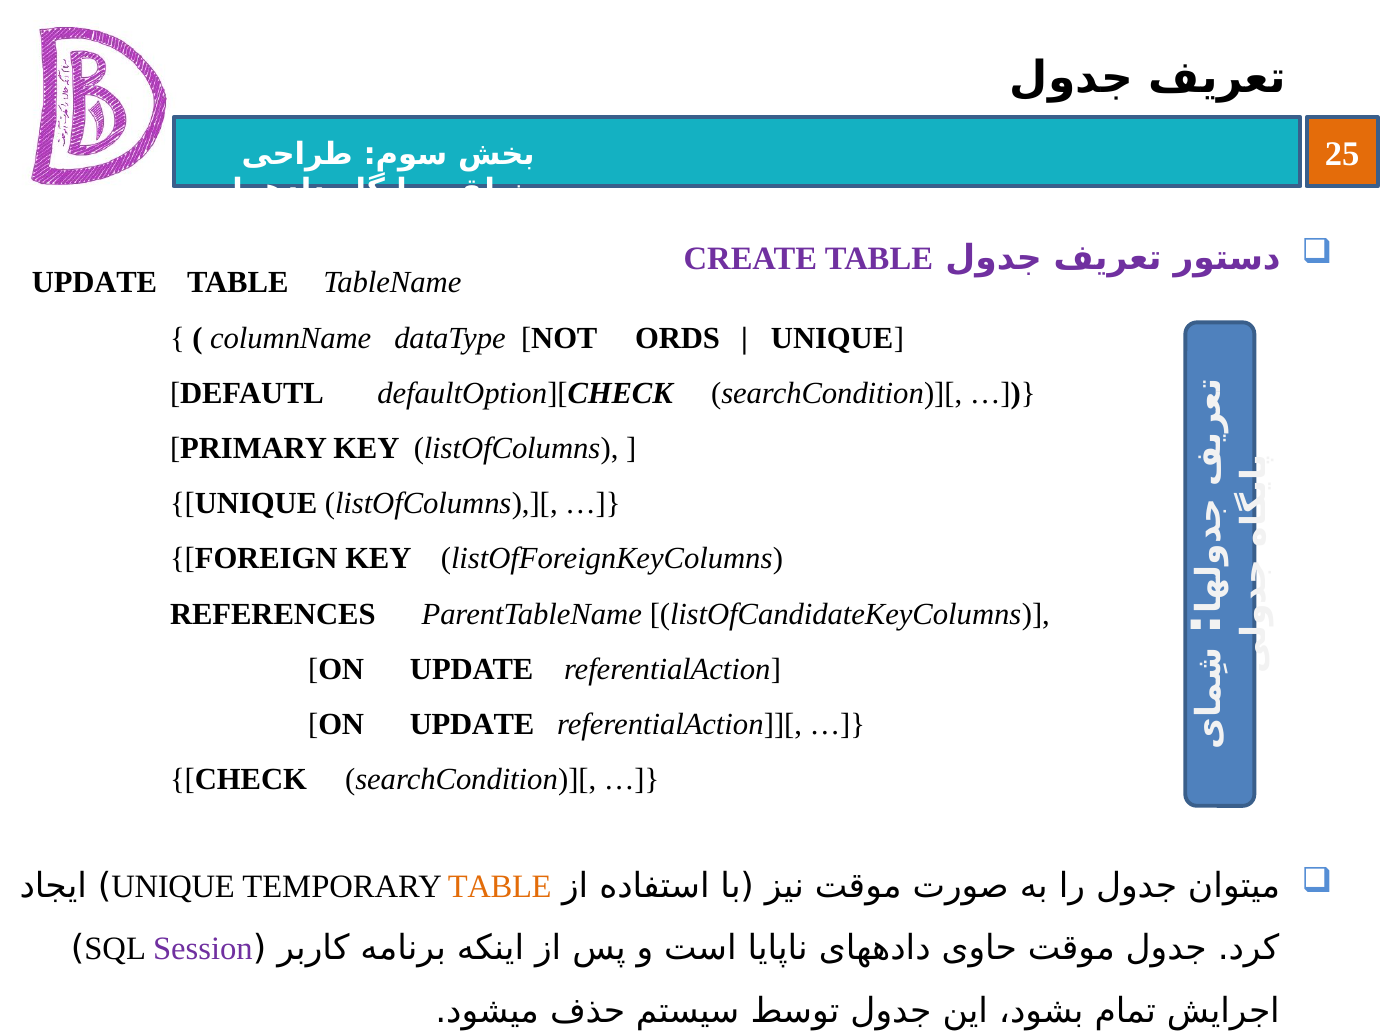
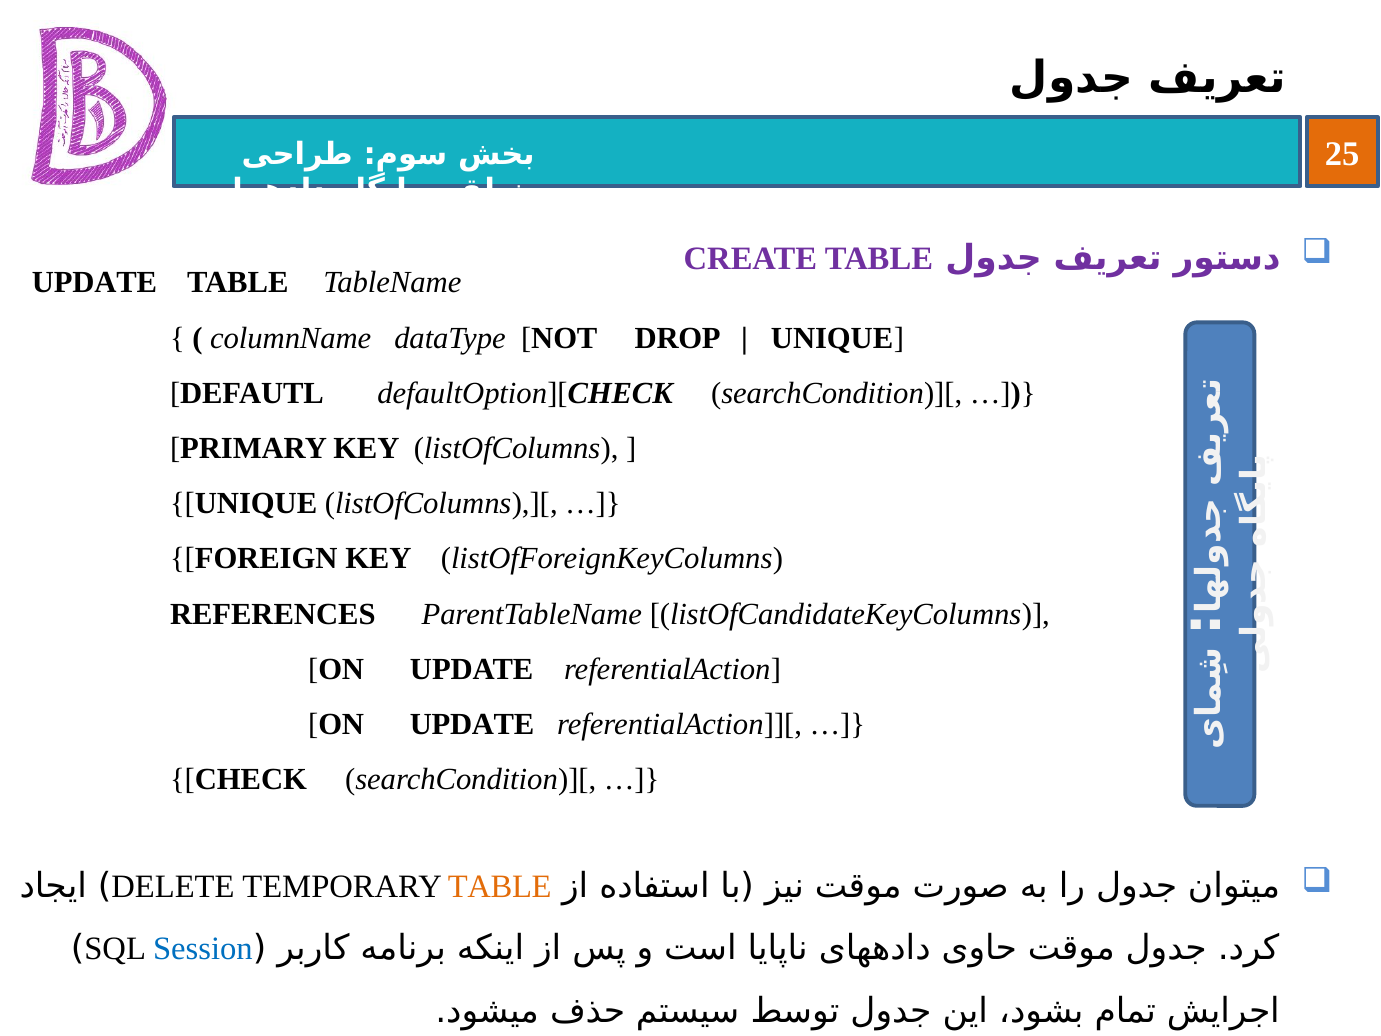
ORDS: ORDS -> DROP (678, 338)
UNIQUE: UNIQUE -> DELETE (173, 887)
Session colour: purple -> blue (203, 949)
